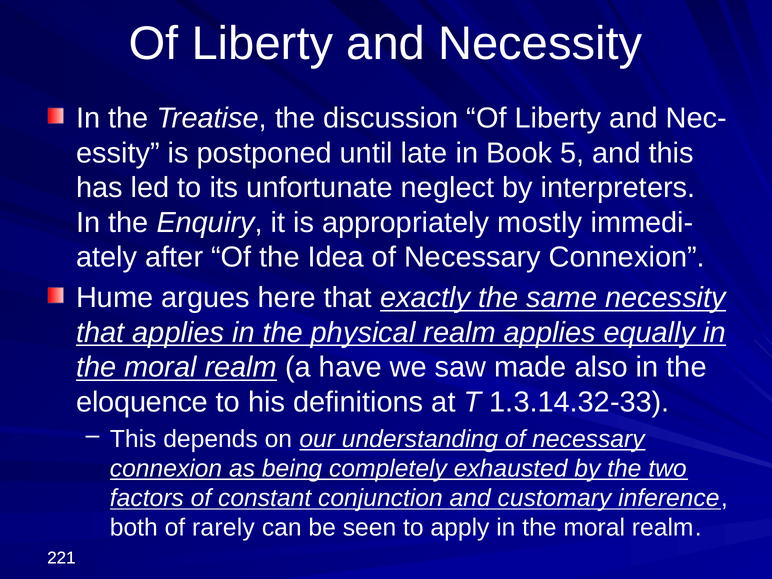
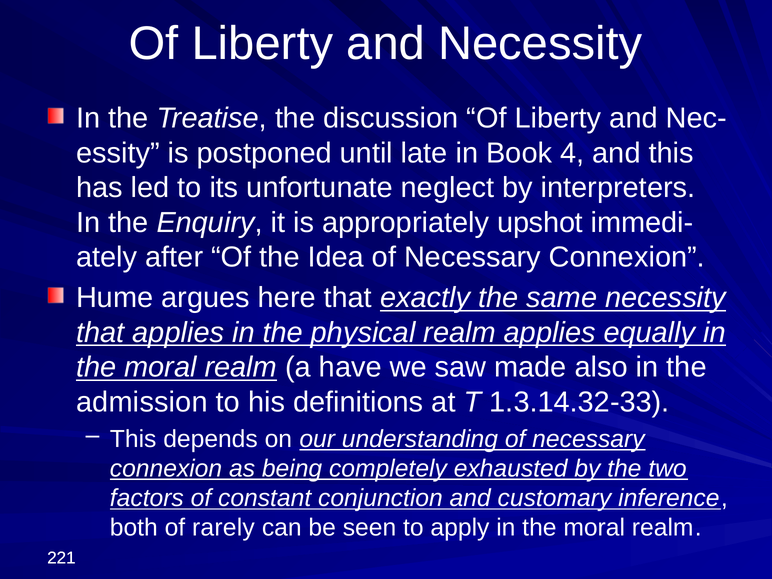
5: 5 -> 4 (572, 153)
mostly: mostly -> upshot (540, 223)
eloquence: eloquence -> admission (142, 402)
